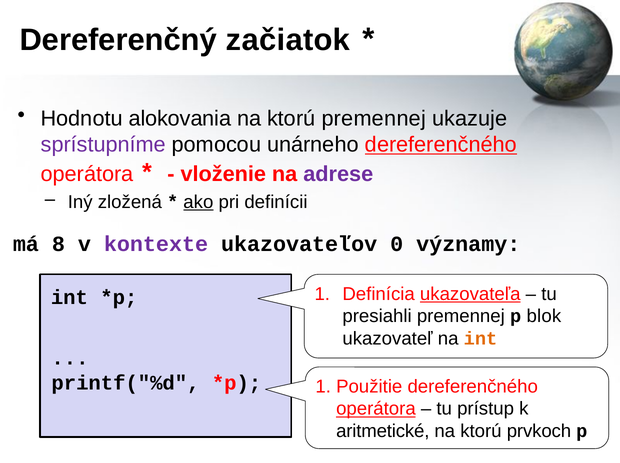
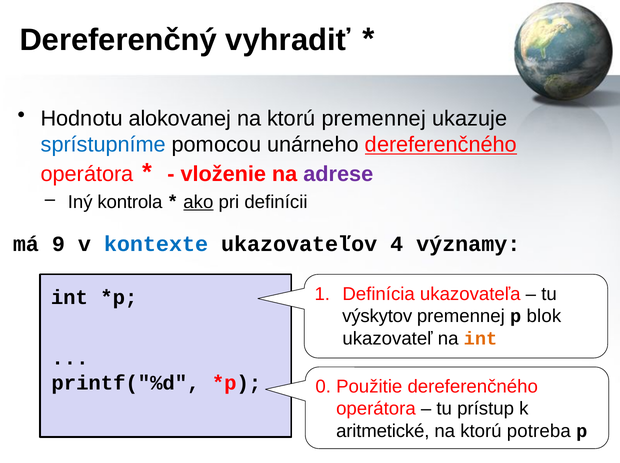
začiatok: začiatok -> vyhradiť (288, 40)
alokovania: alokovania -> alokovanej (180, 119)
sprístupníme colour: purple -> blue (103, 145)
zložená: zložená -> kontrola (130, 202)
8: 8 -> 9 (58, 244)
kontexte colour: purple -> blue (156, 244)
0: 0 -> 4 (397, 244)
ukazovateľa underline: present -> none (470, 294)
presiahli: presiahli -> výskytov (377, 317)
1: 1 -> 0 (323, 387)
operátora underline: present -> none (376, 409)
prvkoch: prvkoch -> potreba (539, 432)
